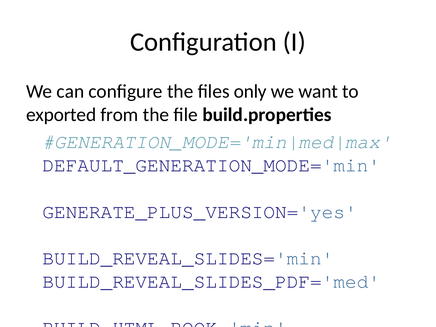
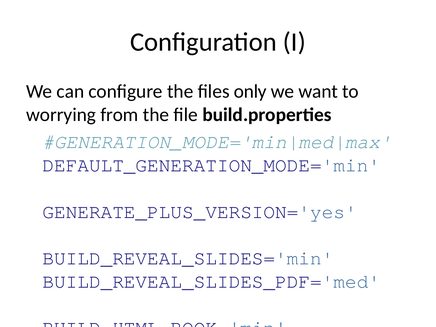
exported: exported -> worrying (61, 115)
